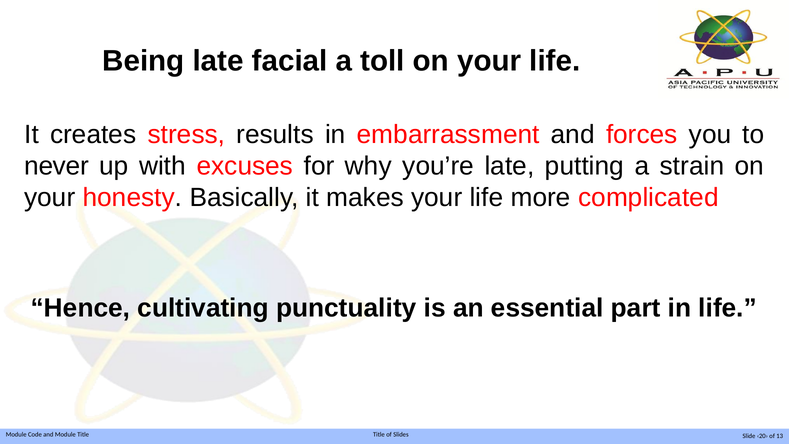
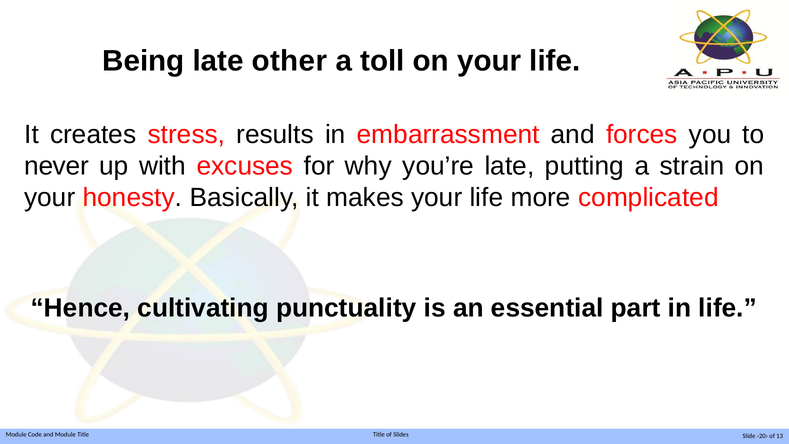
facial: facial -> other (290, 61)
